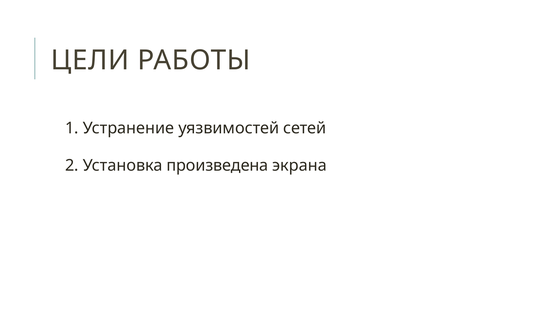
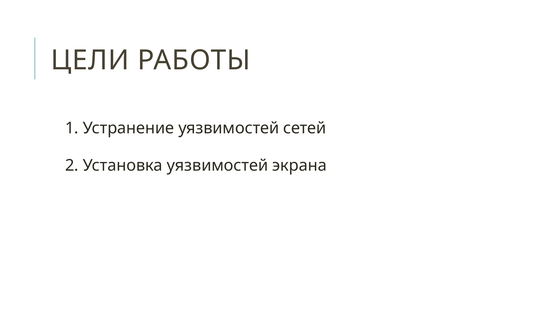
Установка произведена: произведена -> уязвимостей (217, 166)
